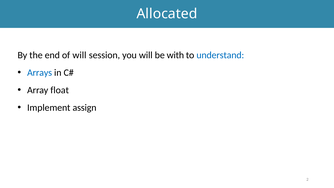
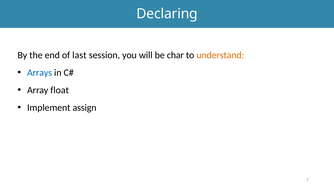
Allocated: Allocated -> Declaring (167, 14)
of will: will -> last (79, 55)
with: with -> char (175, 55)
understand colour: blue -> orange (220, 55)
